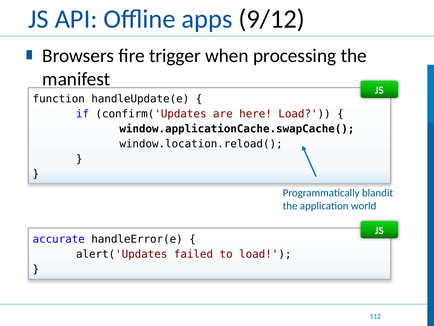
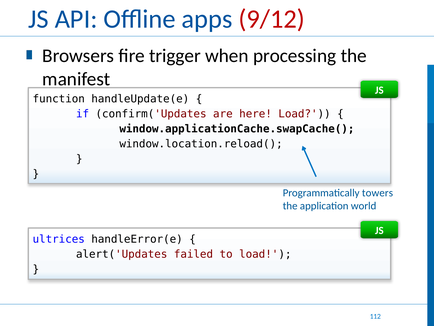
9/12 colour: black -> red (272, 19)
blandit: blandit -> towers (378, 193)
accurate: accurate -> ultrices (59, 239)
